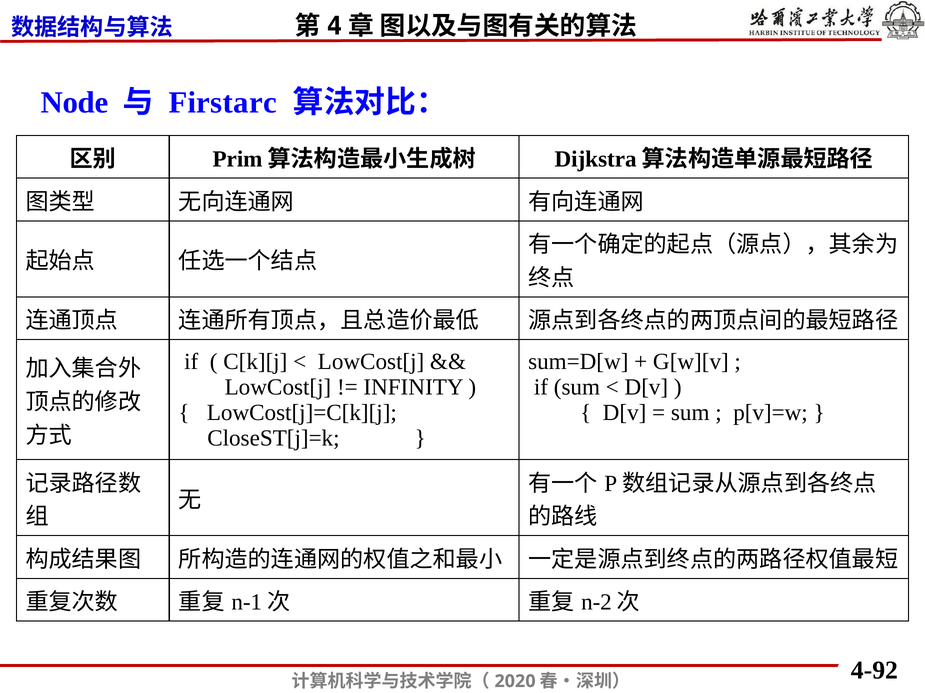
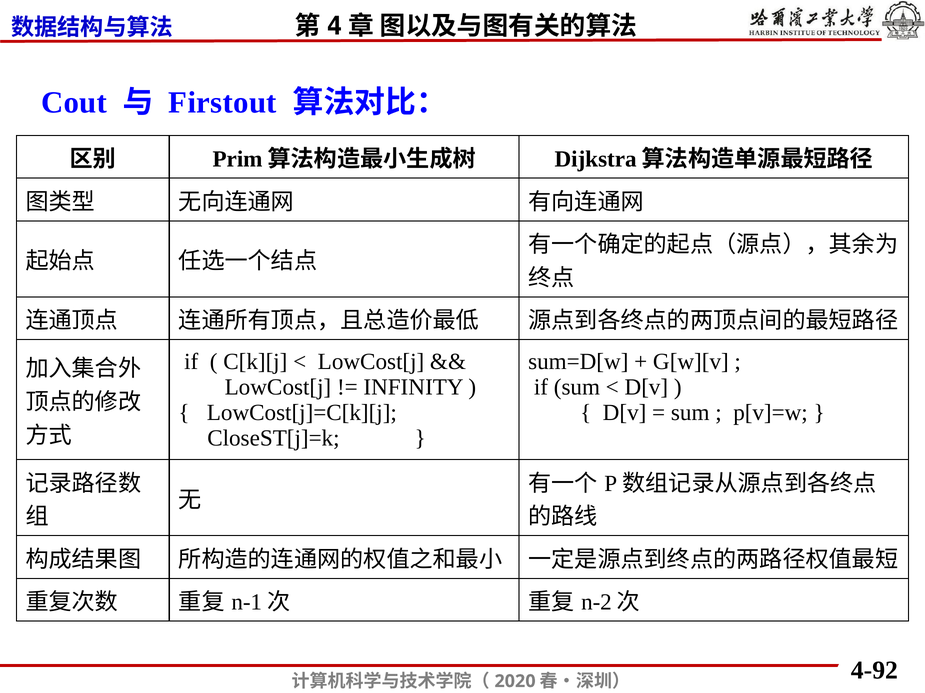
Node: Node -> Cout (74, 103)
Firstarc: Firstarc -> Firstout (223, 103)
